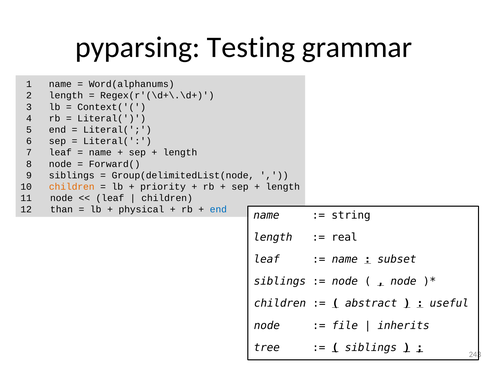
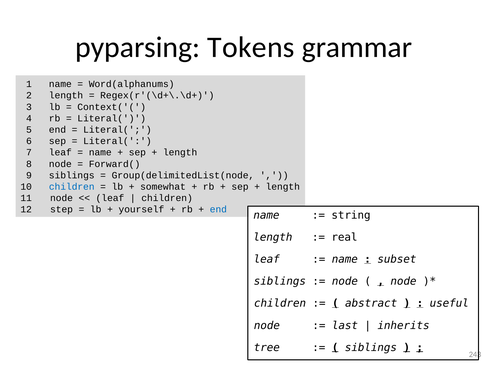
Testing: Testing -> Tokens (251, 47)
children colour: orange -> blue (72, 187)
priority: priority -> somewhat (163, 187)
than: than -> step (62, 209)
physical: physical -> yourself (141, 209)
file: file -> last (345, 325)
